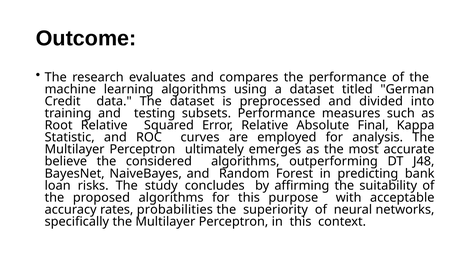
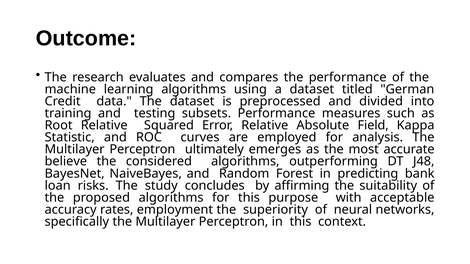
Final: Final -> Field (373, 126)
probabilities: probabilities -> employment (175, 210)
